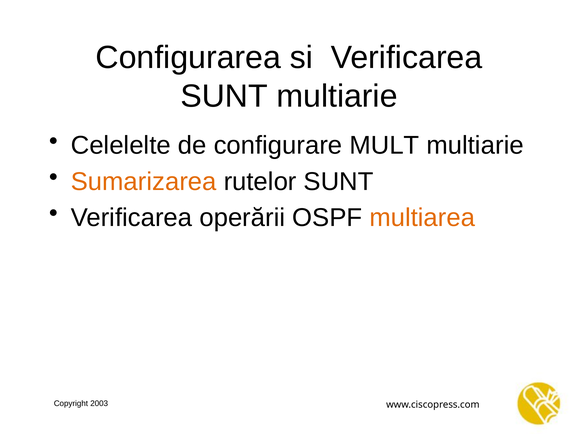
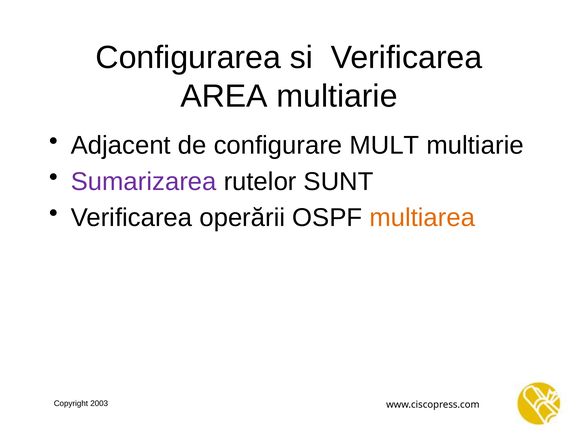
SUNT: SUNT -> AREA (224, 96)
Celelelte: Celelelte -> Adjacent (121, 145)
Sumarizarea colour: orange -> purple (144, 181)
